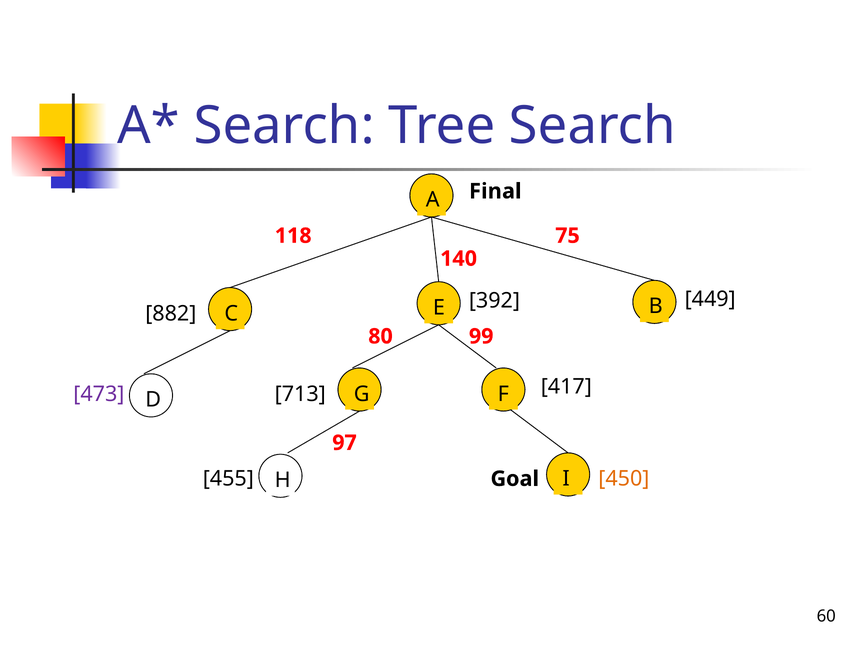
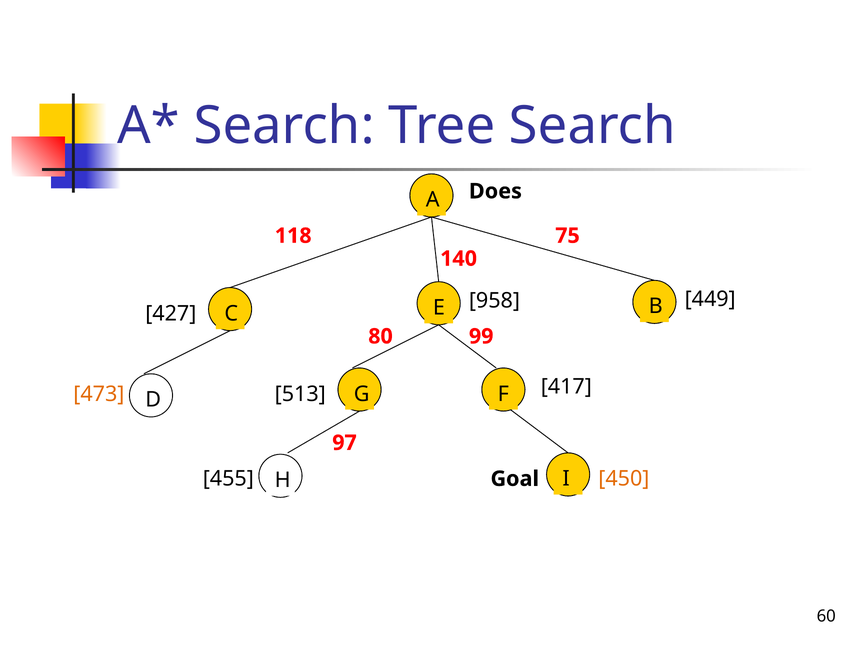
Final: Final -> Does (495, 191)
392: 392 -> 958 (494, 301)
882: 882 -> 427 (171, 314)
473 colour: purple -> orange (99, 394)
713: 713 -> 513 (300, 394)
